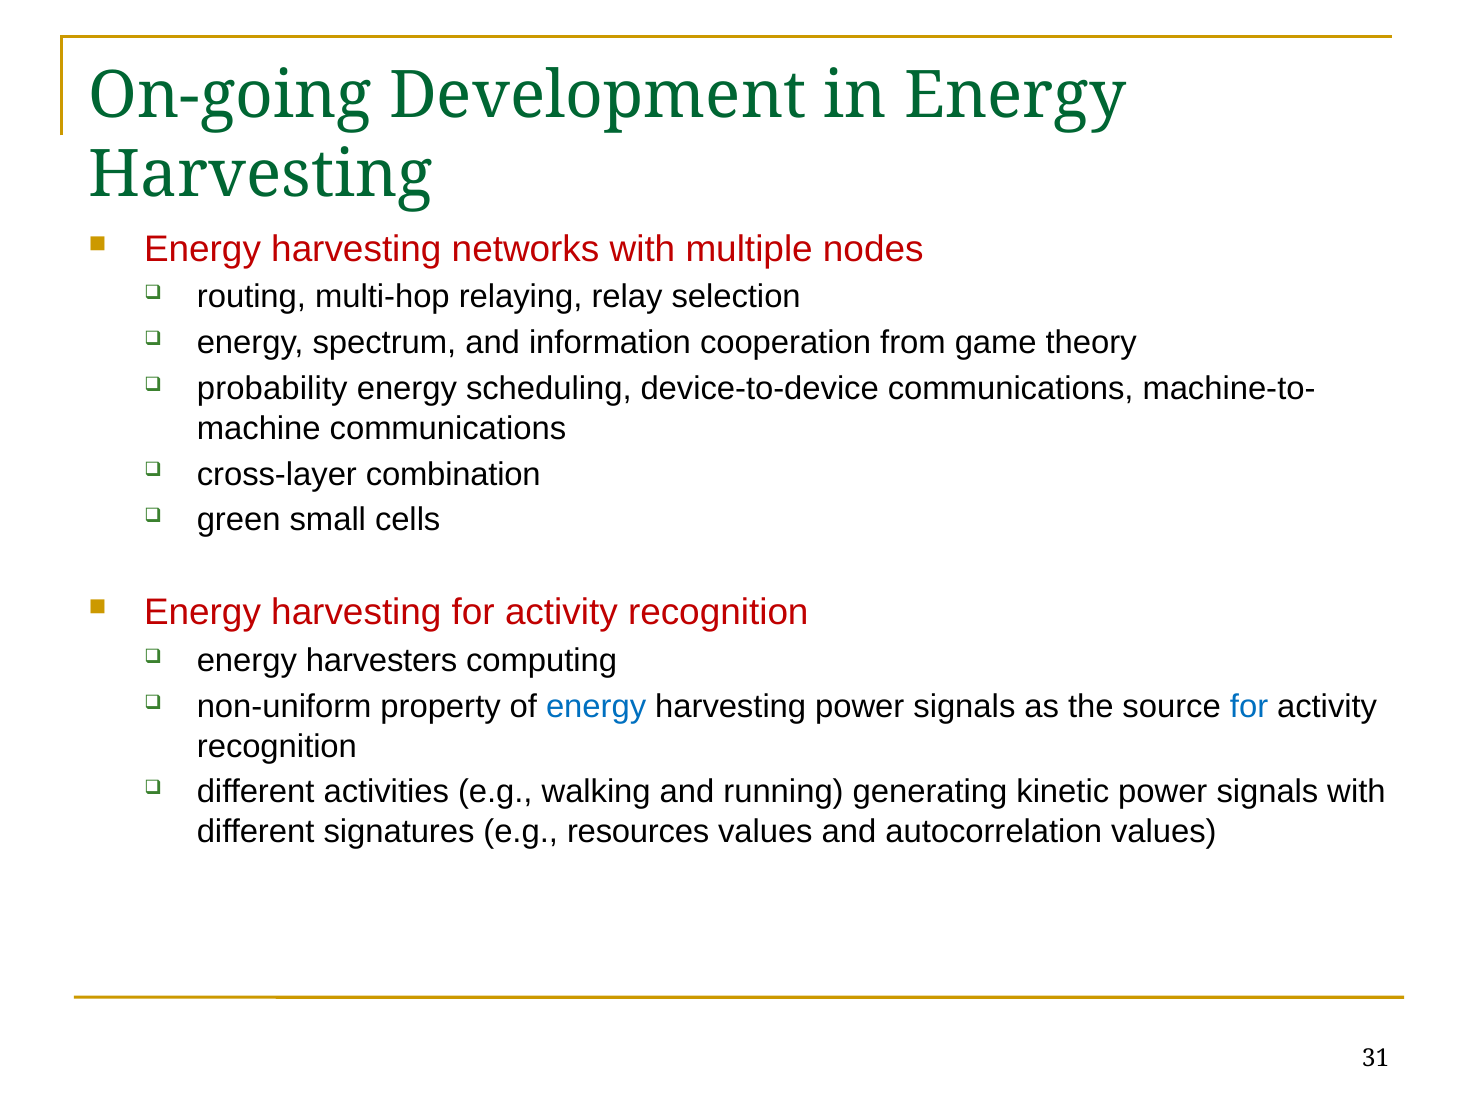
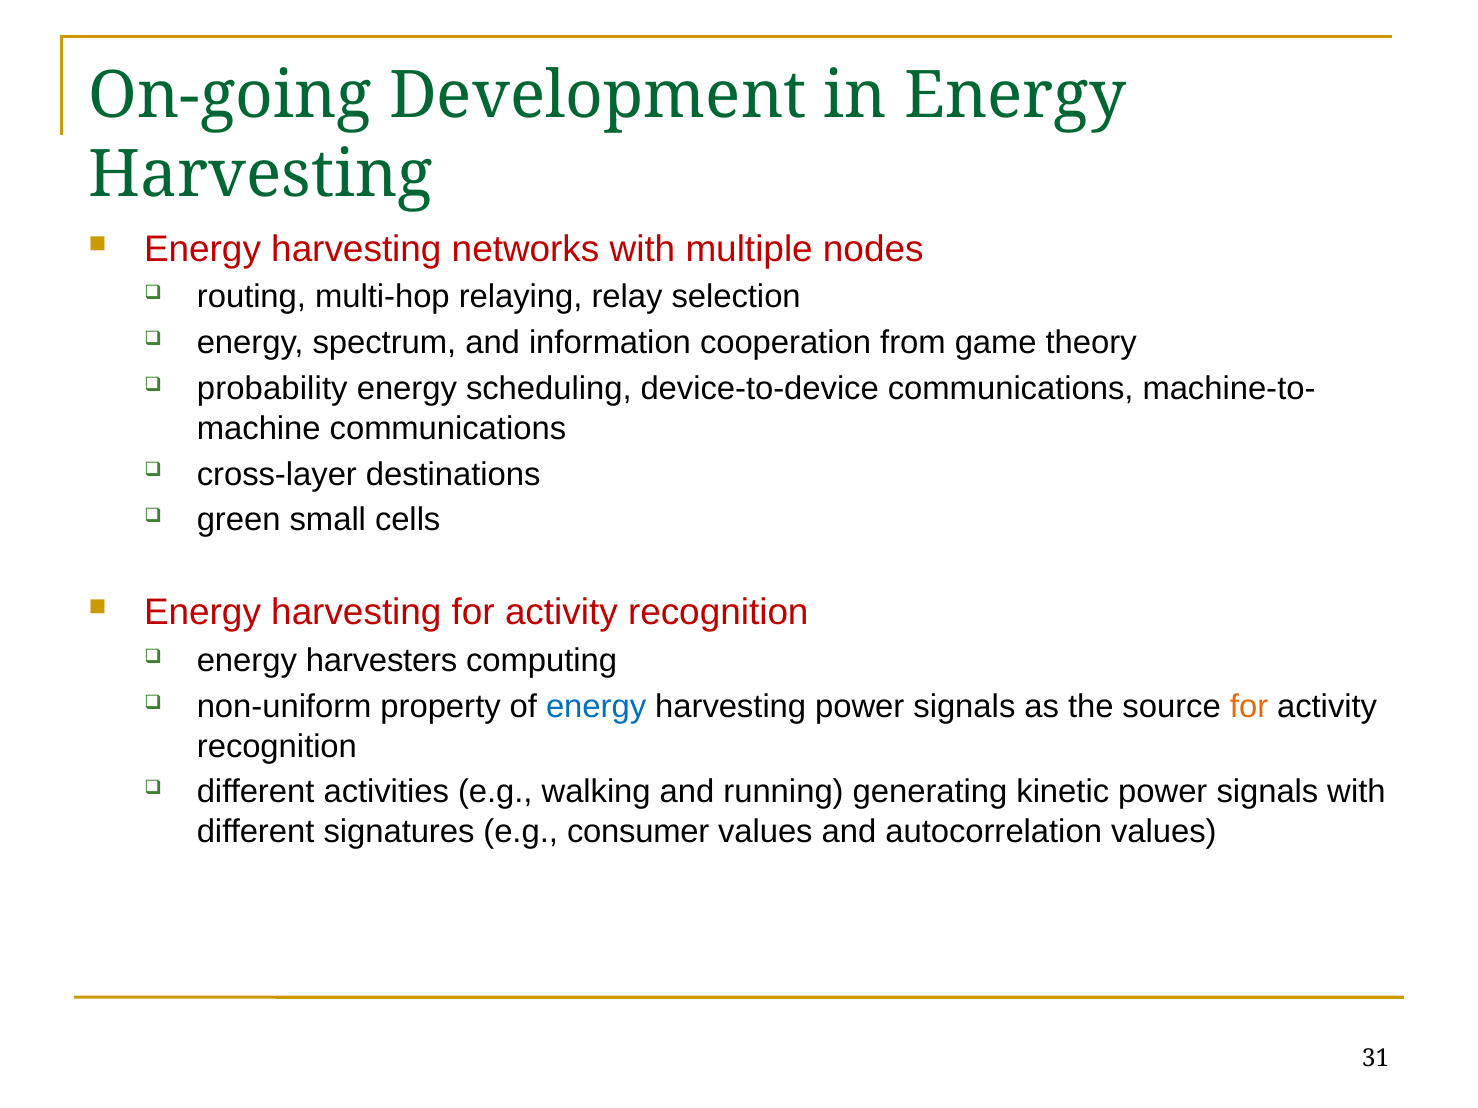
combination: combination -> destinations (453, 474)
for colour: blue -> orange (1249, 707)
resources: resources -> consumer (638, 832)
